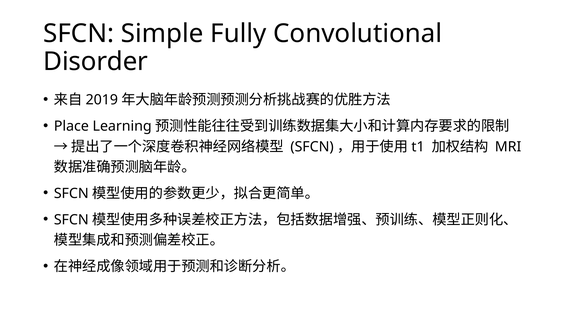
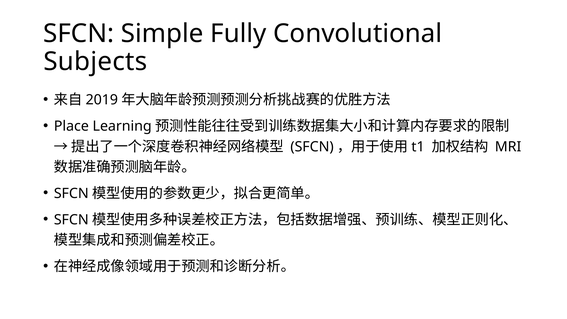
Disorder: Disorder -> Subjects (95, 62)
